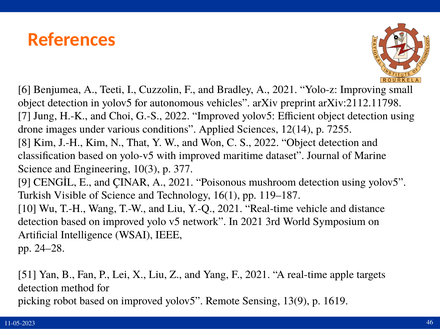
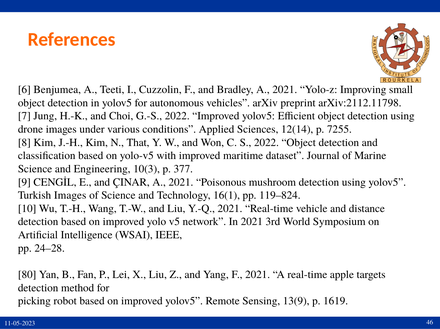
Turkish Visible: Visible -> Images (70, 195)
119–187: 119–187 -> 119–824 (280, 195)
51: 51 -> 80 (27, 275)
